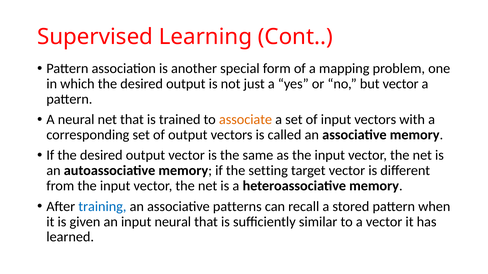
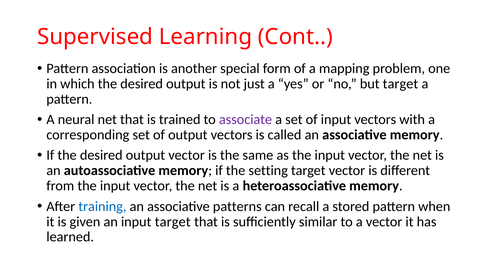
but vector: vector -> target (400, 84)
associate colour: orange -> purple (246, 120)
input neural: neural -> target (173, 222)
